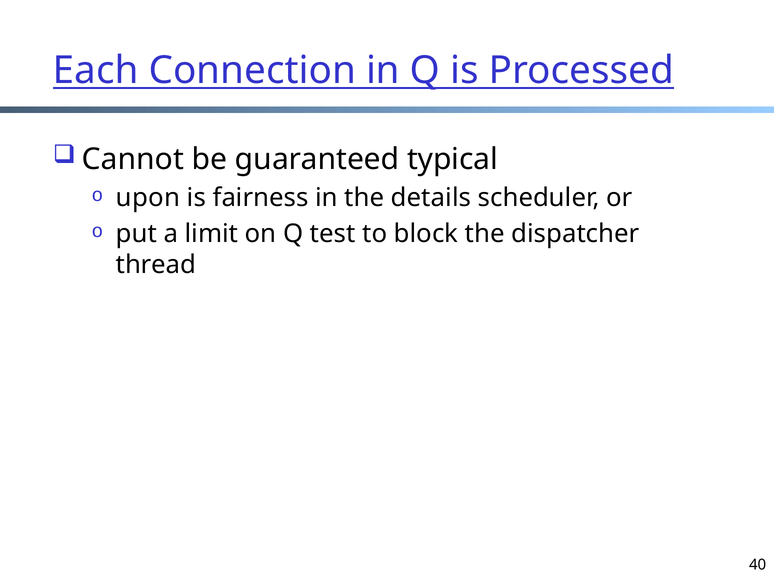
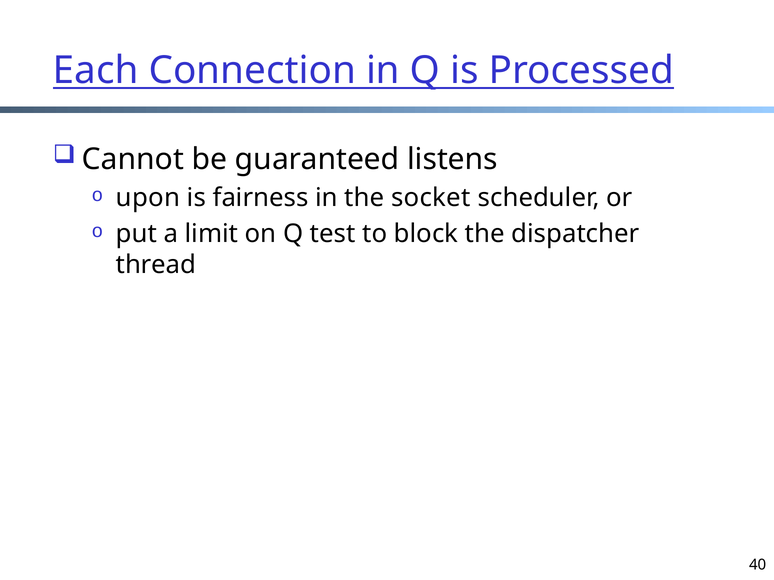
typical: typical -> listens (453, 159)
details: details -> socket (431, 198)
